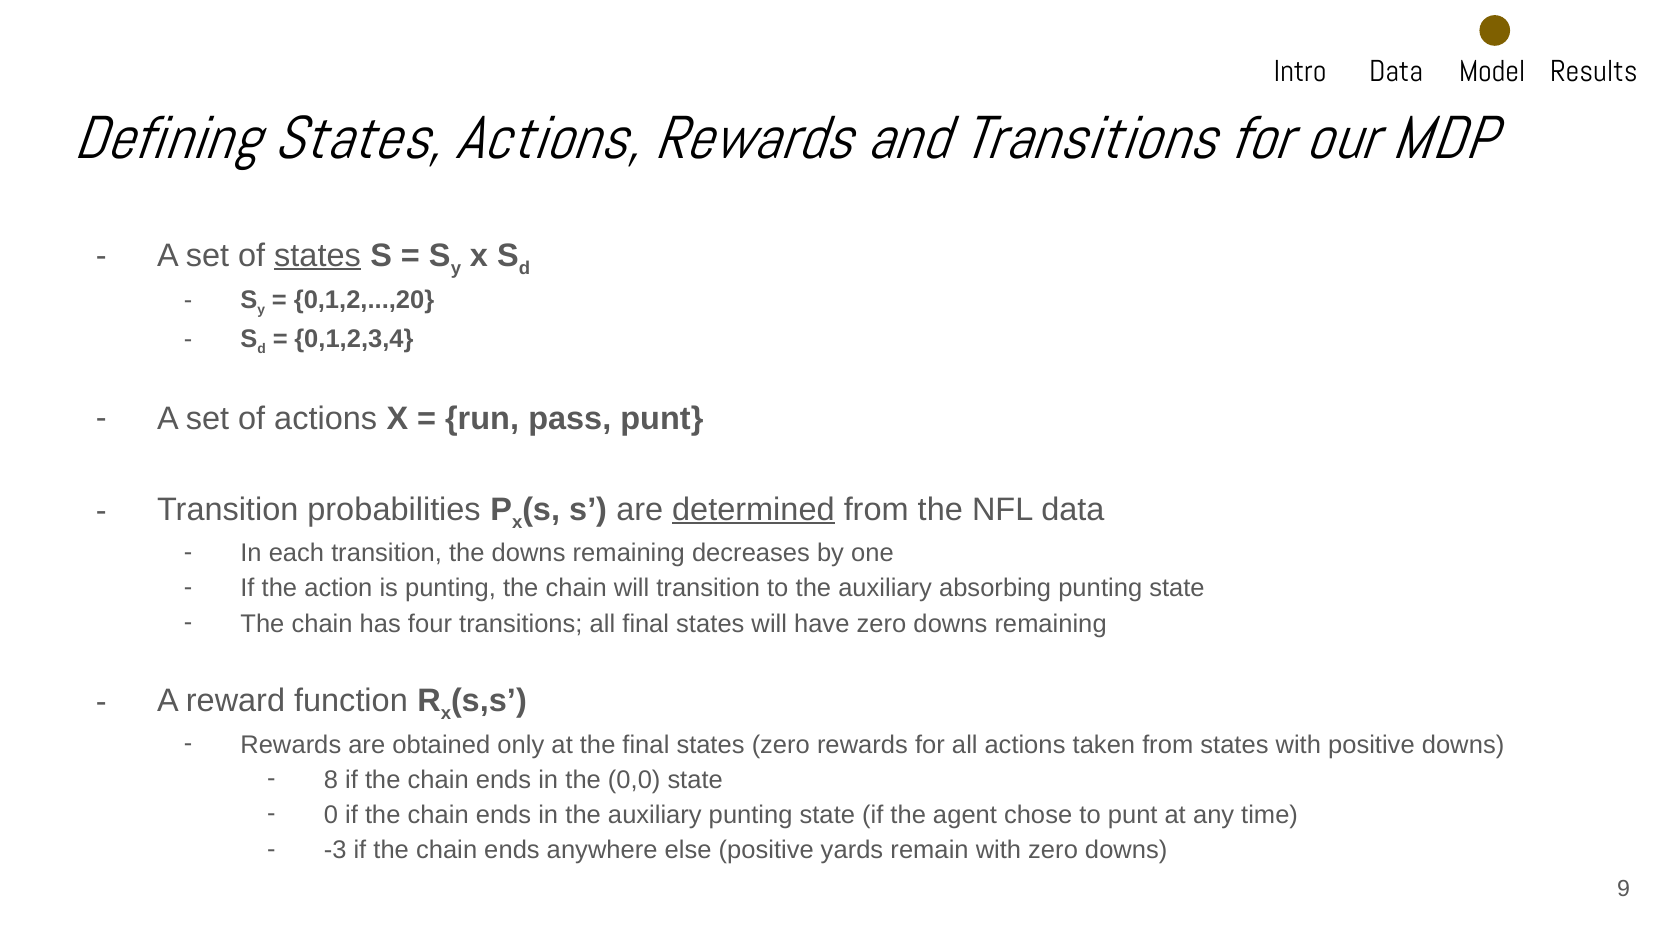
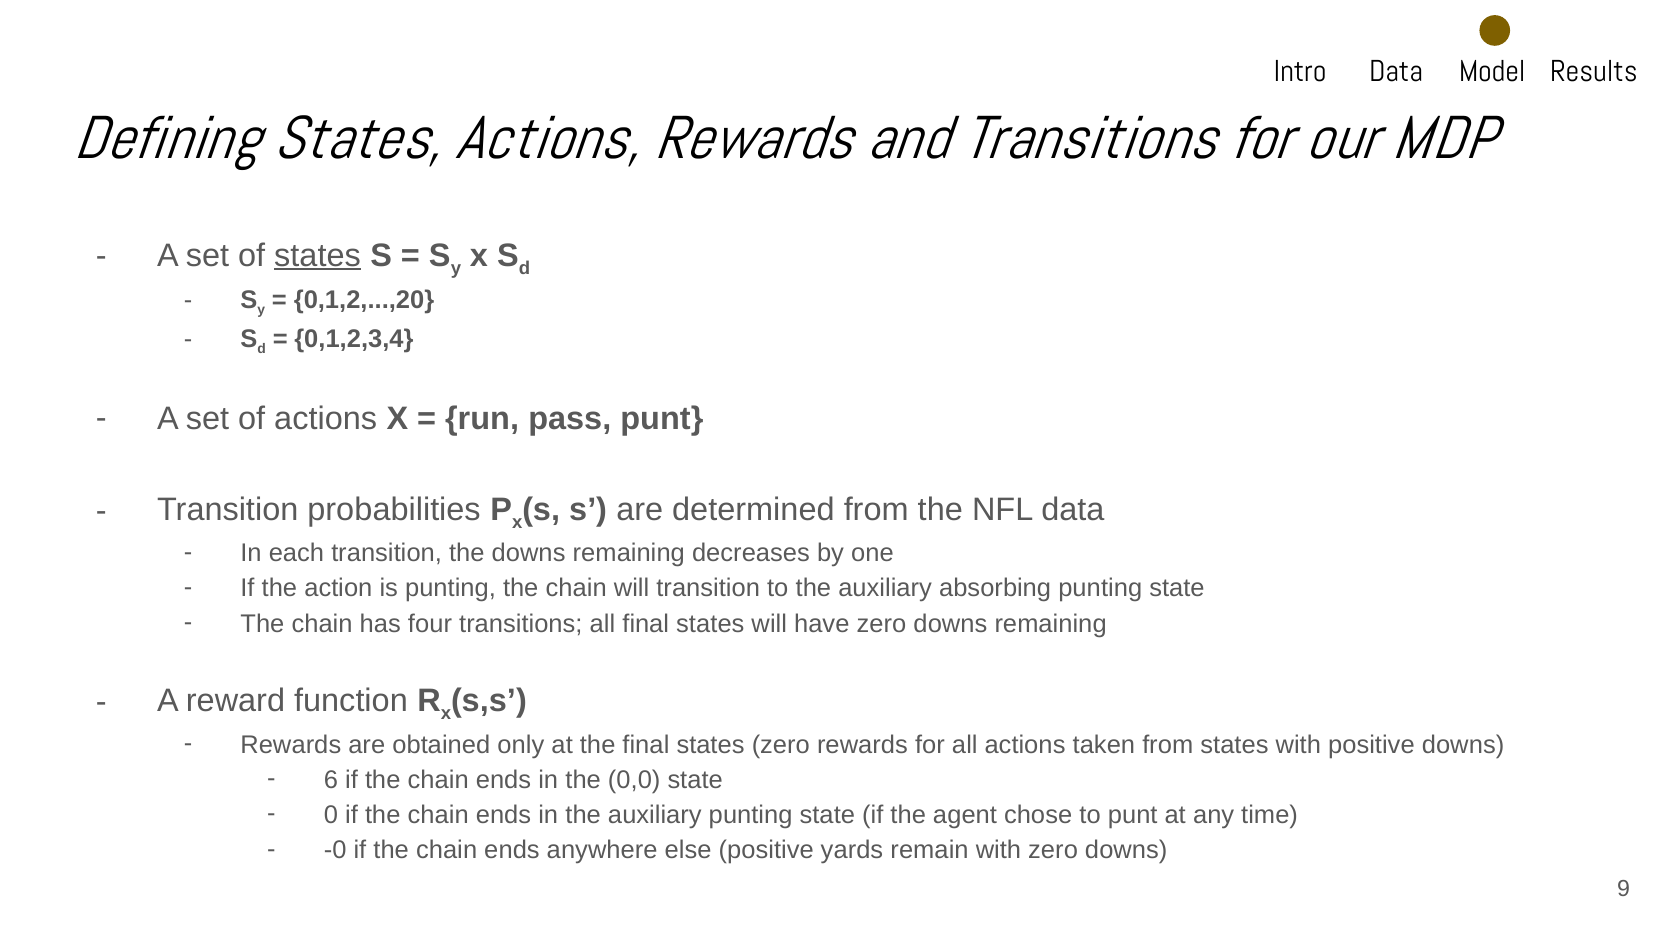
determined underline: present -> none (753, 509)
8: 8 -> 6 (331, 780)
-3: -3 -> -0 (335, 850)
